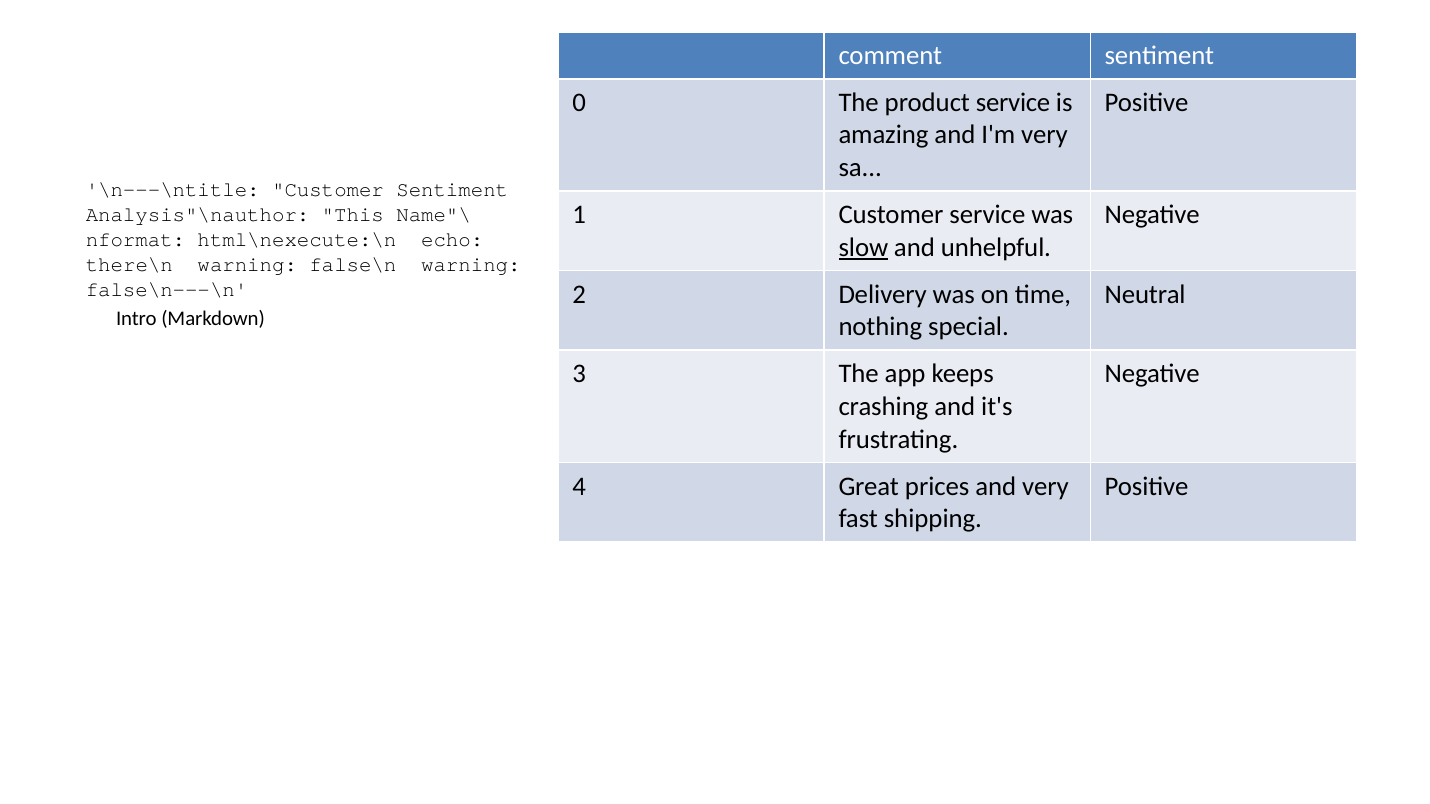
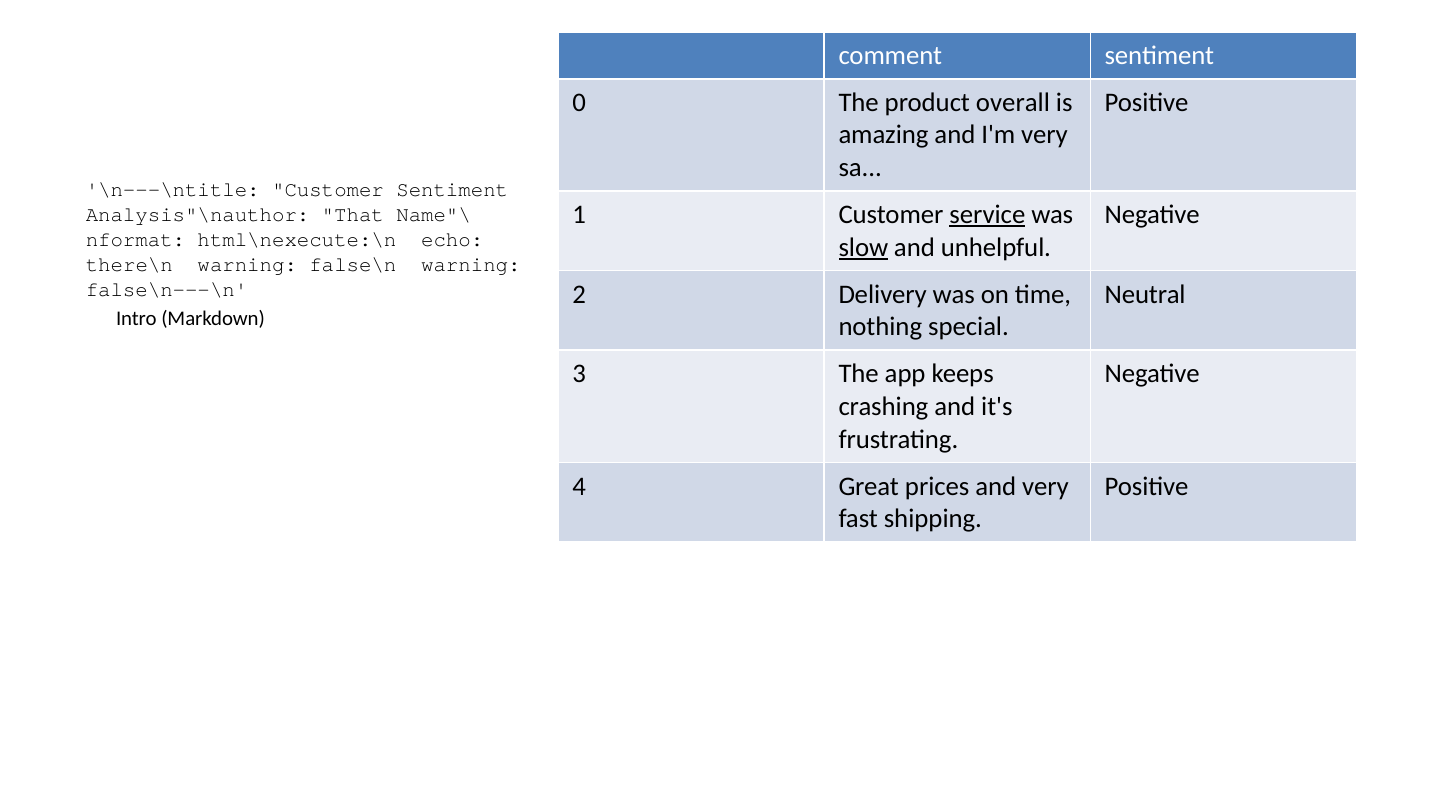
product service: service -> overall (1013, 103)
service underline: none -> present (987, 215)
This: This -> That (353, 214)
